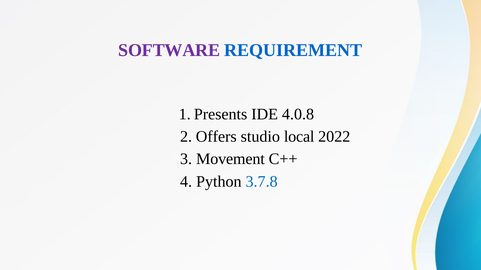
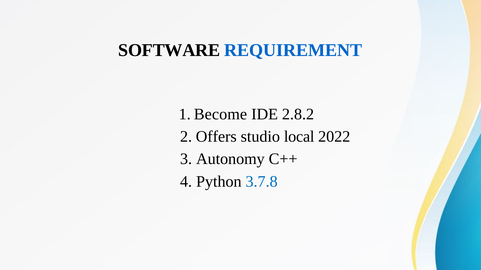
SOFTWARE colour: purple -> black (169, 50)
Presents: Presents -> Become (220, 114)
4.0.8: 4.0.8 -> 2.8.2 (298, 114)
Movement: Movement -> Autonomy (230, 159)
